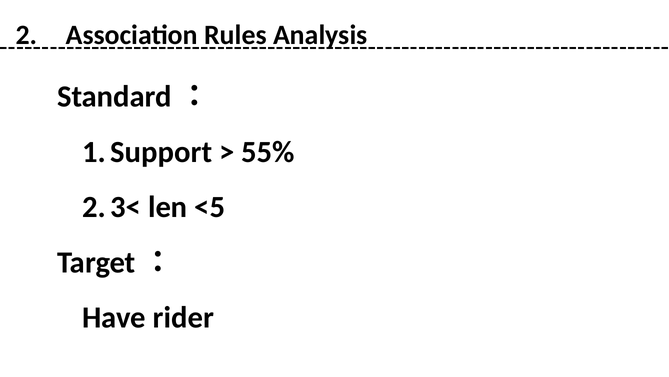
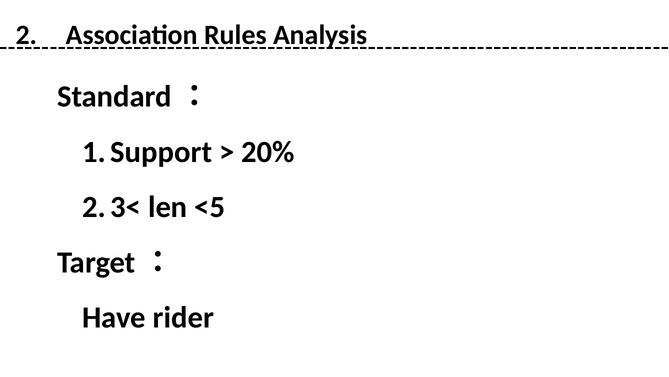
55%: 55% -> 20% (268, 152)
